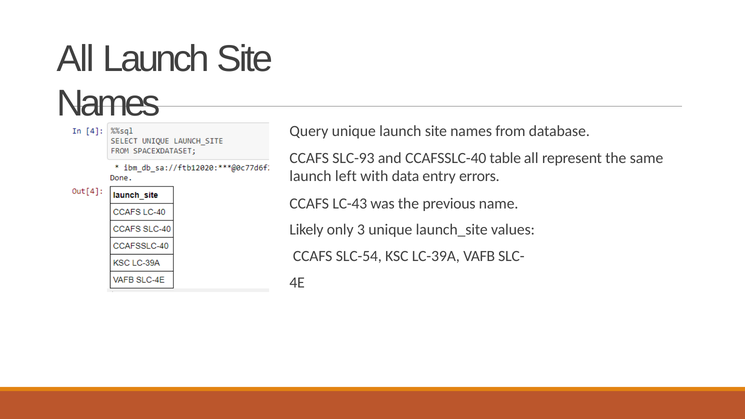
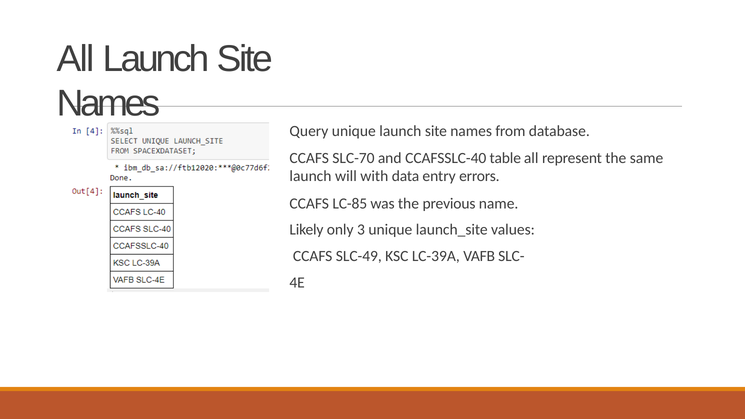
SLC-93: SLC-93 -> SLC-70 (353, 158)
left: left -> will (346, 176)
LC-43: LC-43 -> LC-85 (350, 203)
SLC-54: SLC-54 -> SLC-49 (359, 256)
